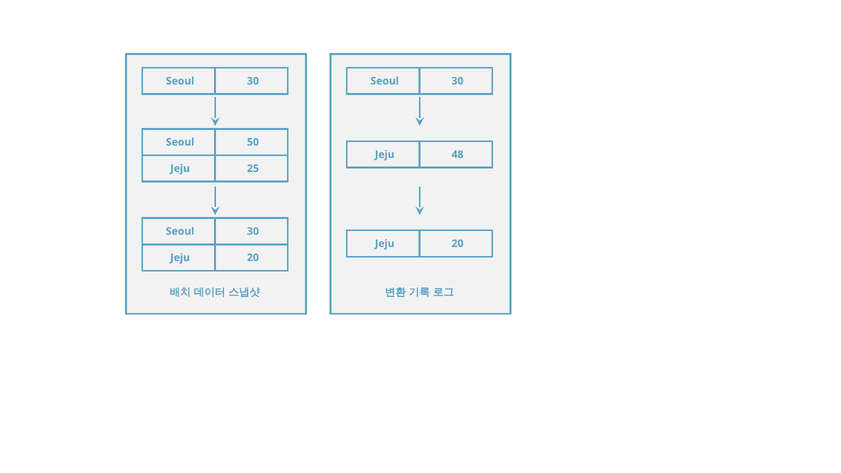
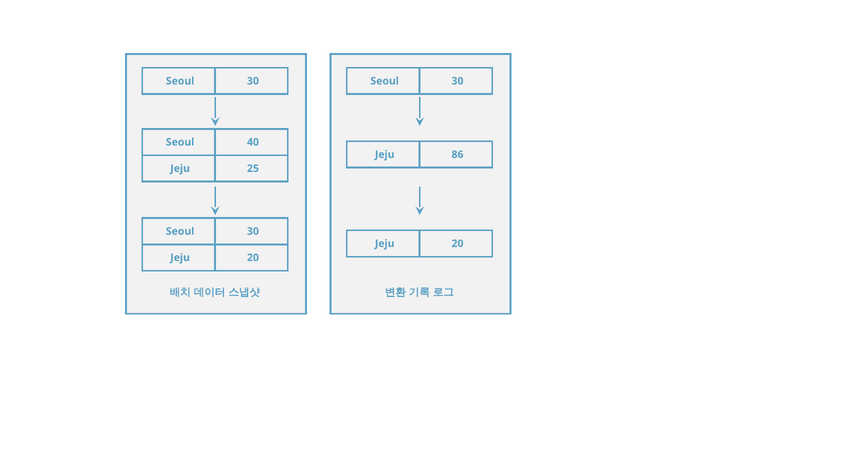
50: 50 -> 40 (253, 142)
48: 48 -> 86 (458, 155)
